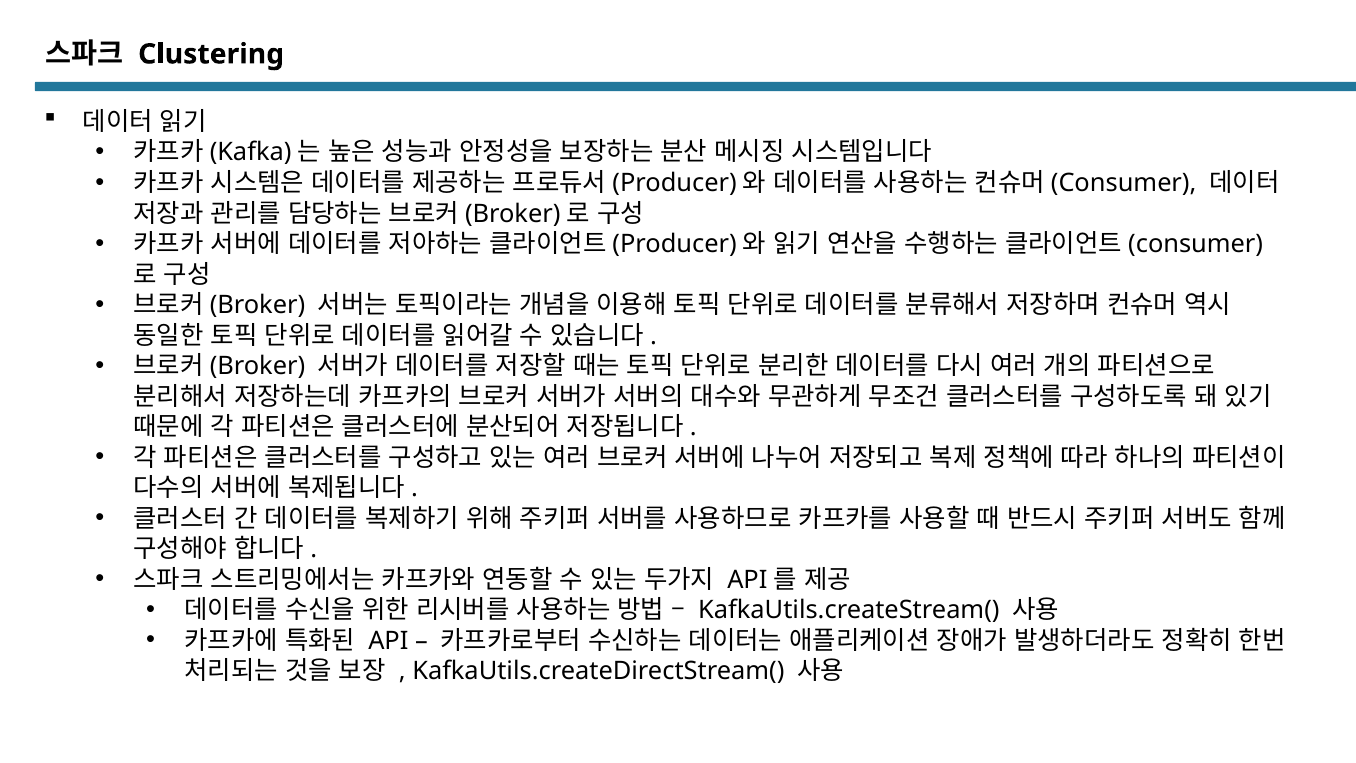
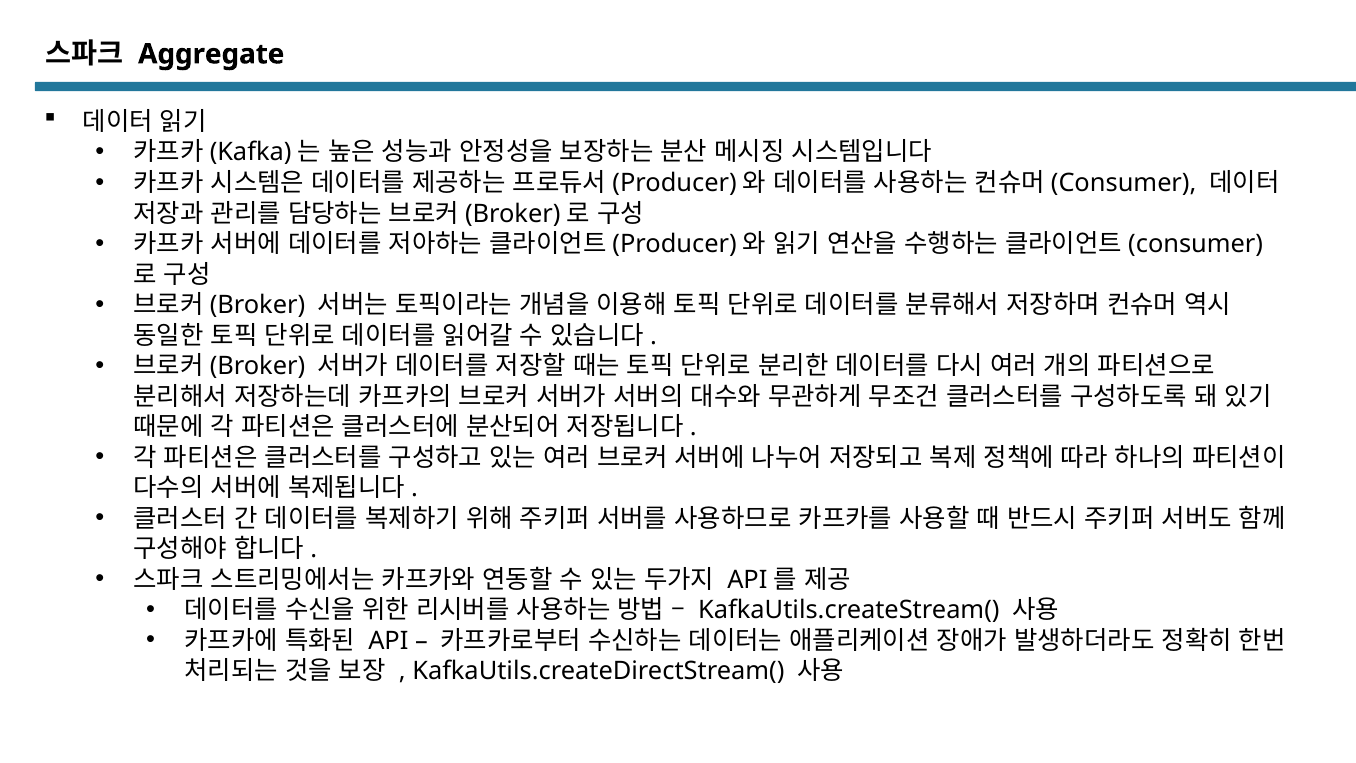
Clustering: Clustering -> Aggregate (211, 54)
